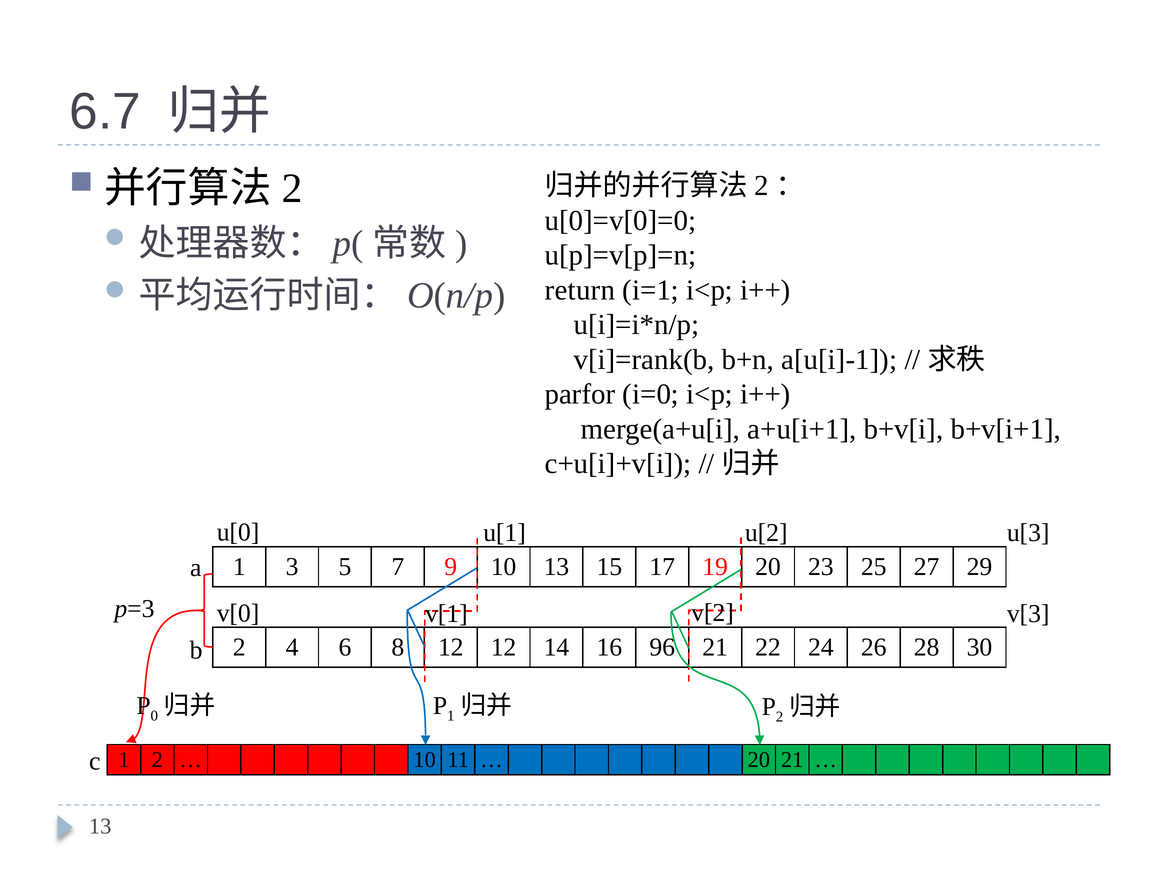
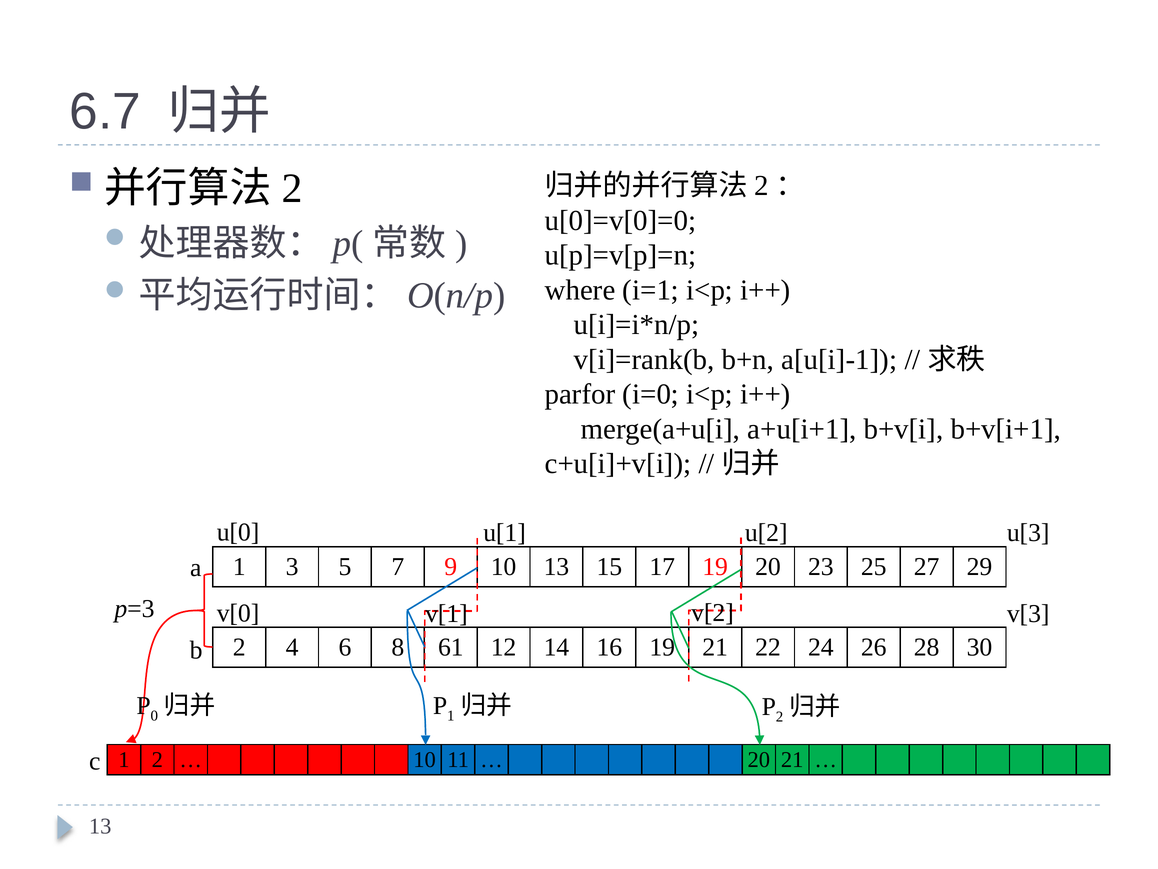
return: return -> where (580, 290)
8 12: 12 -> 61 (451, 647)
16 96: 96 -> 19 (662, 647)
